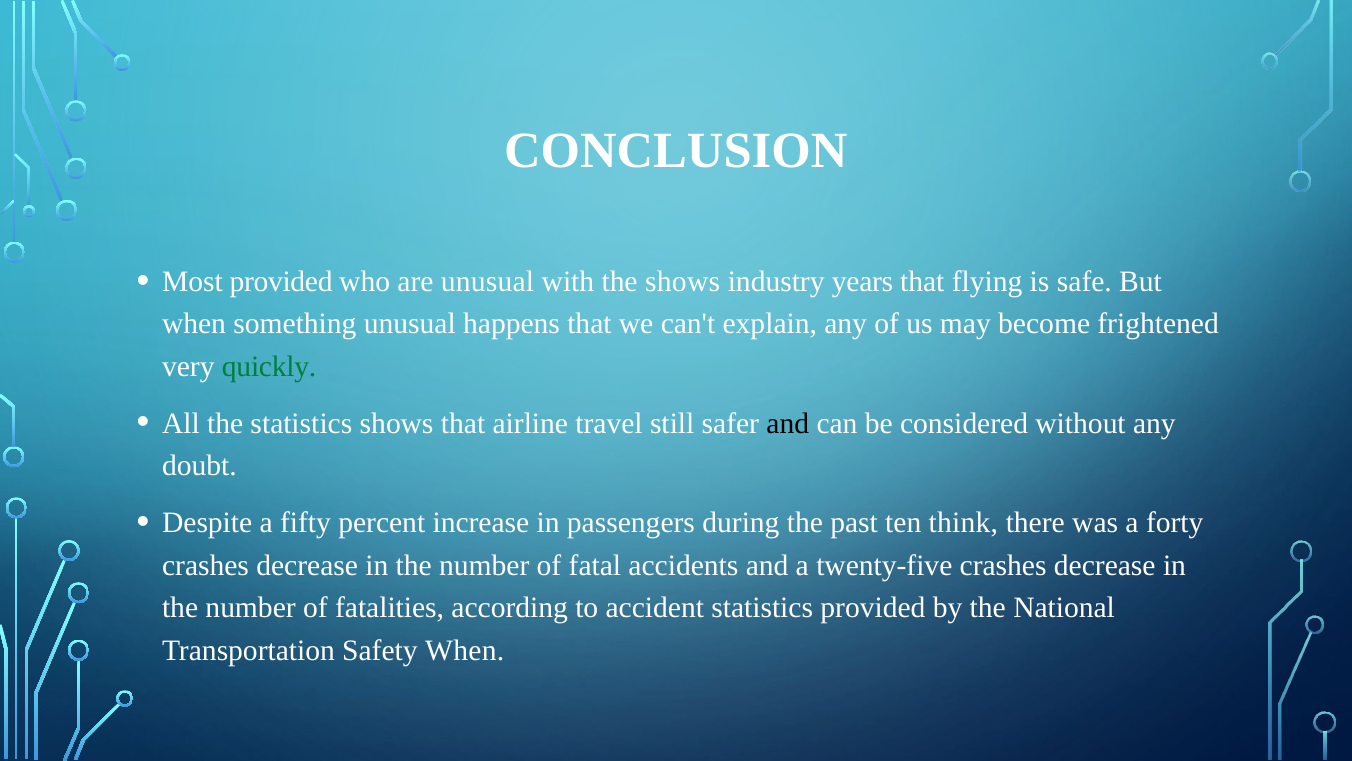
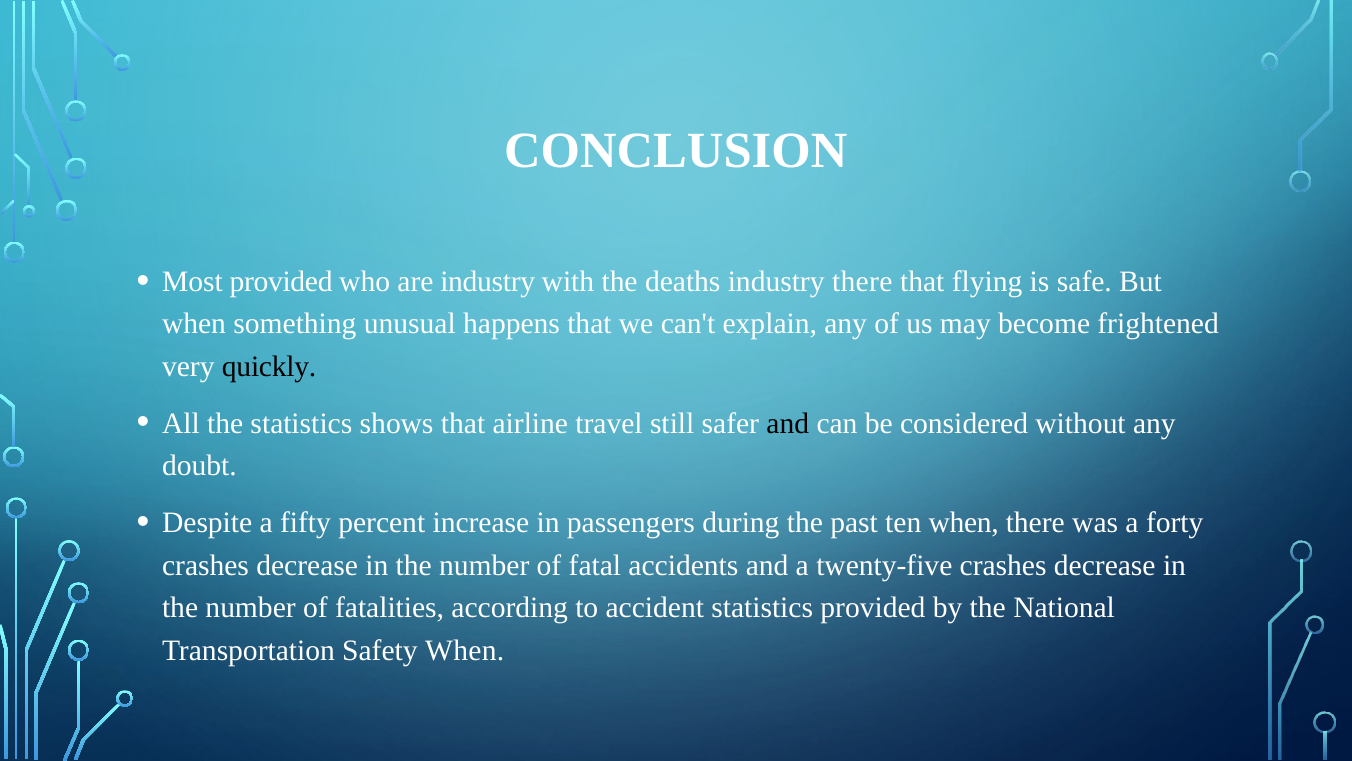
are unusual: unusual -> industry (488, 281)
the shows: shows -> deaths (683, 281)
industry years: years -> there (862, 281)
quickly colour: green -> black (269, 367)
ten think: think -> when (964, 522)
